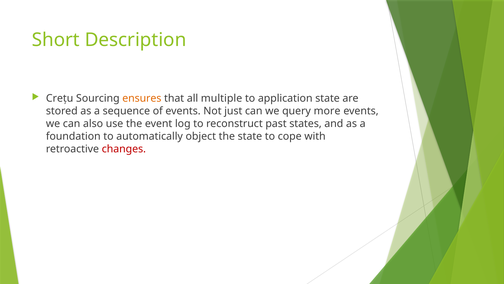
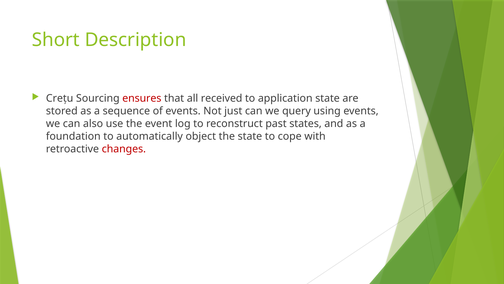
ensures colour: orange -> red (142, 98)
multiple: multiple -> received (222, 98)
more: more -> using (327, 111)
